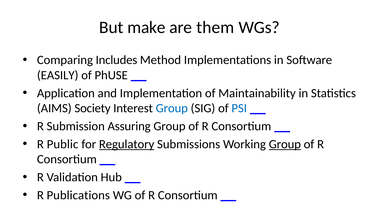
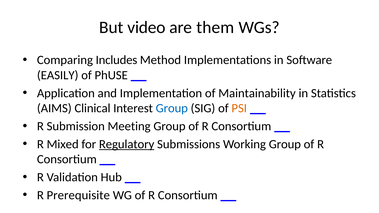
make: make -> video (146, 27)
Society: Society -> Clinical (92, 108)
PSI colour: blue -> orange (239, 108)
Assuring: Assuring -> Meeting (129, 126)
Public: Public -> Mixed (63, 144)
Group underline: present -> none (285, 144)
Publications: Publications -> Prerequisite (78, 195)
